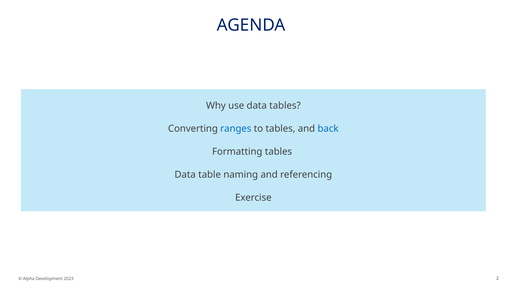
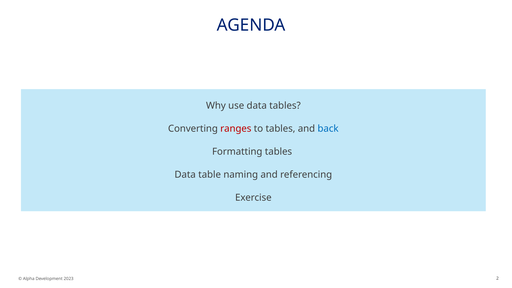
ranges colour: blue -> red (236, 129)
